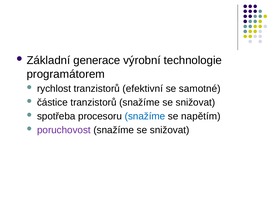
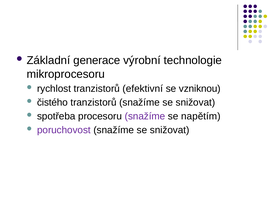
programátorem: programátorem -> mikroprocesoru (66, 74)
samotné: samotné -> vzniknou (200, 89)
částice: částice -> čistého (52, 102)
snažíme colour: blue -> purple (145, 116)
